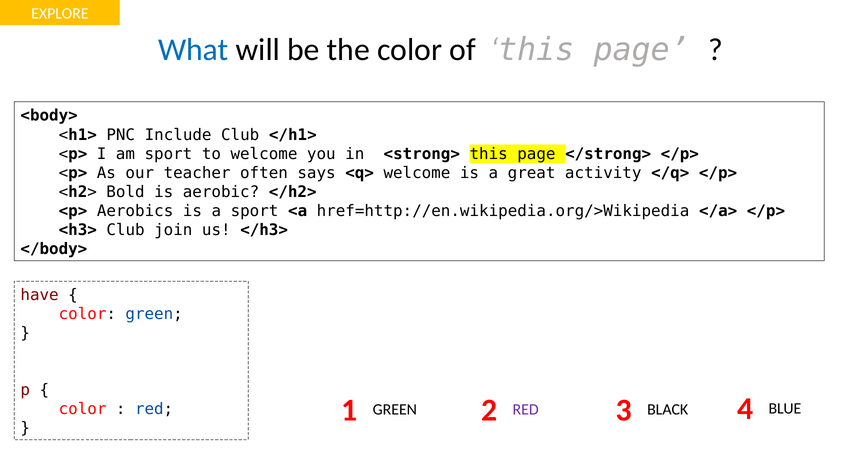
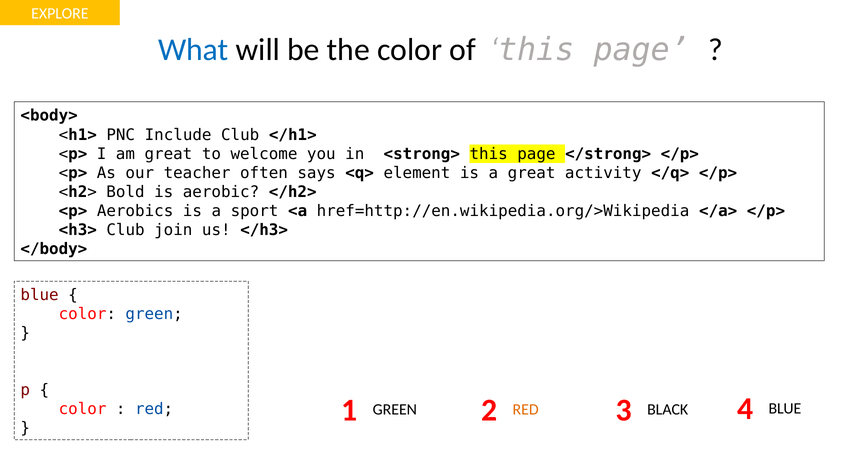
am sport: sport -> great (168, 154)
<q> welcome: welcome -> element (417, 173)
have: have -> blue (40, 295)
RED colour: purple -> orange (526, 410)
